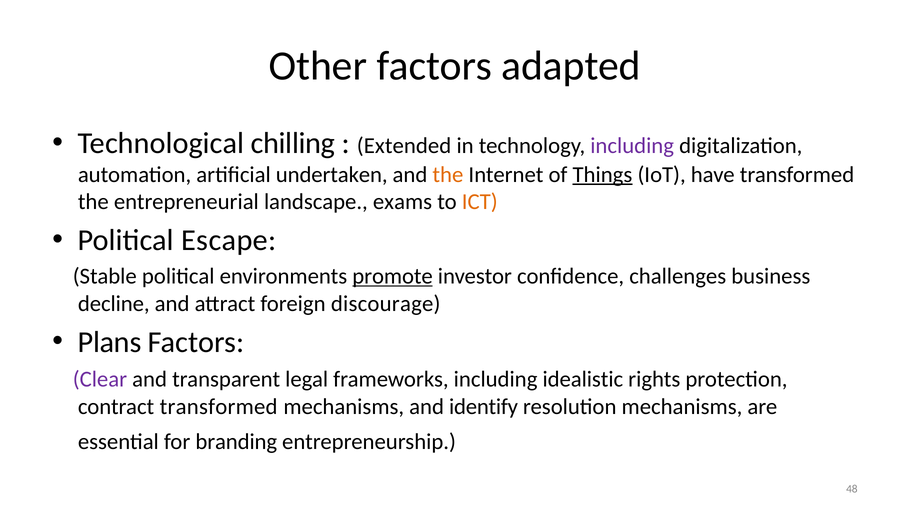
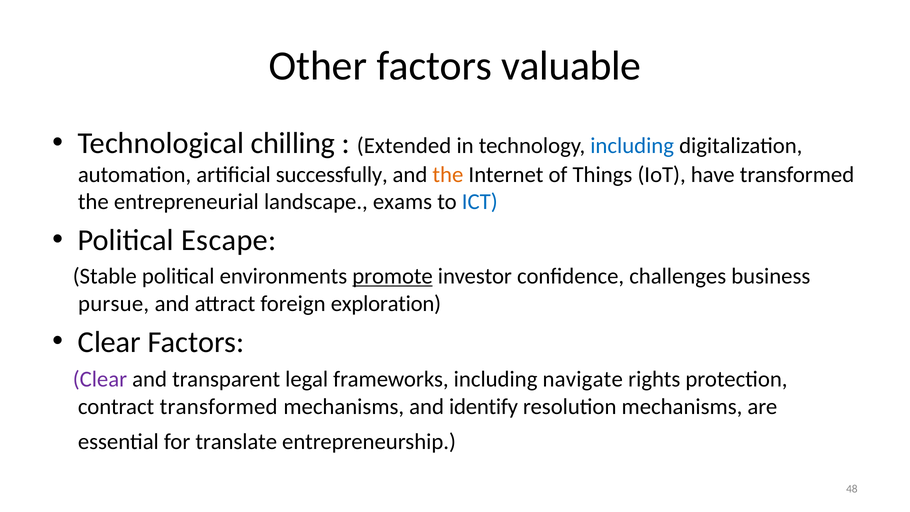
adapted: adapted -> valuable (571, 66)
including colour: purple -> blue (632, 146)
undertaken: undertaken -> successfully (332, 175)
Things underline: present -> none (602, 175)
ICT colour: orange -> blue (480, 202)
decline: decline -> pursue (114, 303)
discourage: discourage -> exploration (386, 303)
Plans: Plans -> Clear (109, 342)
idealistic: idealistic -> navigate (583, 379)
branding: branding -> translate (236, 442)
